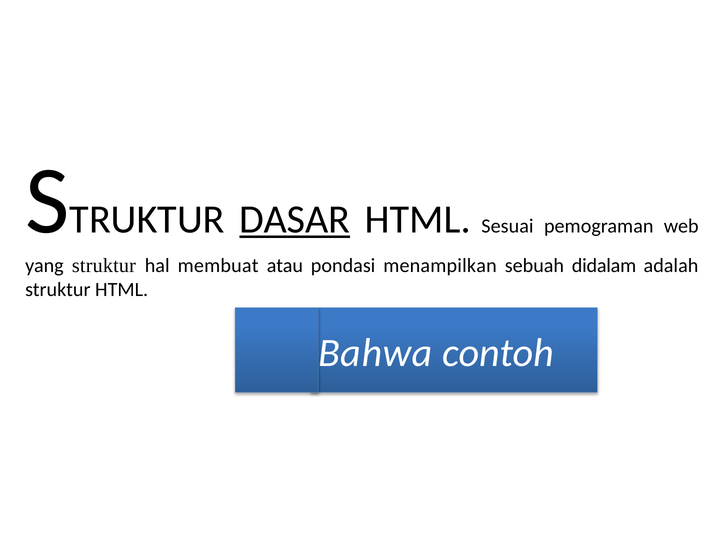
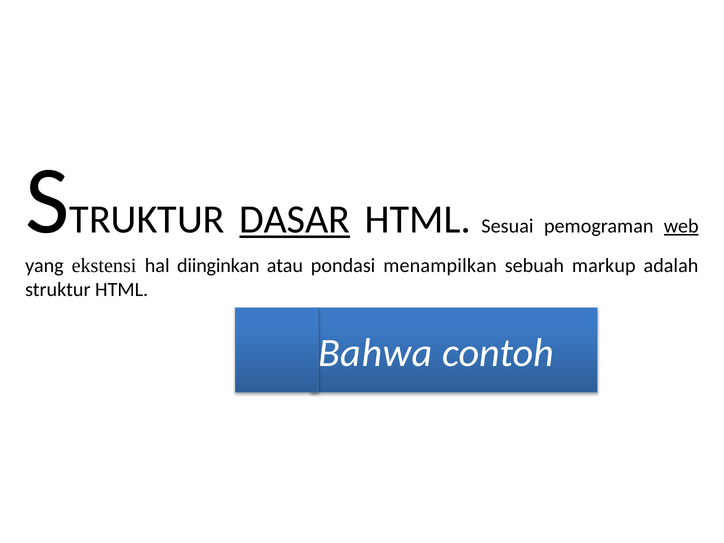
web underline: none -> present (681, 226)
yang struktur: struktur -> ekstensi (104, 266)
membuat: membuat -> diinginkan (218, 266)
didalam: didalam -> markup (604, 266)
